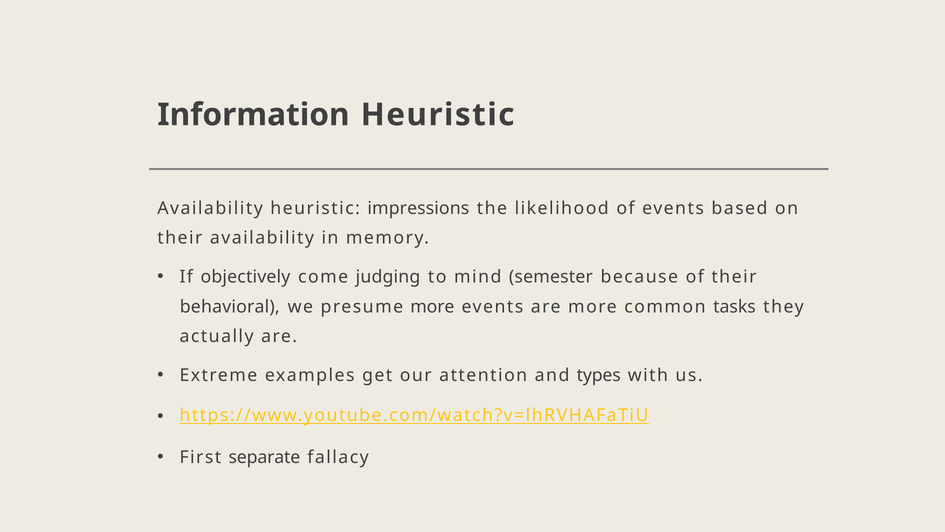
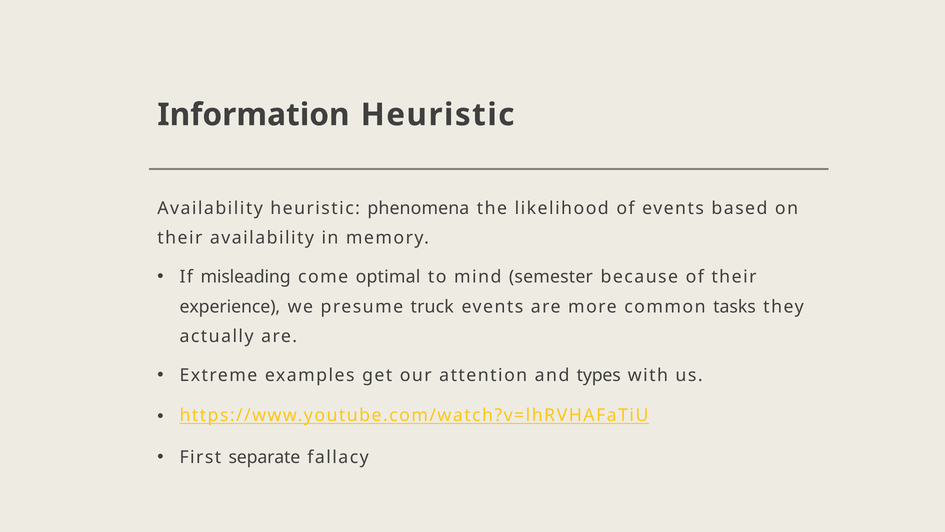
impressions: impressions -> phenomena (418, 208)
objectively: objectively -> misleading (246, 277)
judging: judging -> optimal (388, 277)
behavioral: behavioral -> experience (230, 306)
presume more: more -> truck (432, 306)
